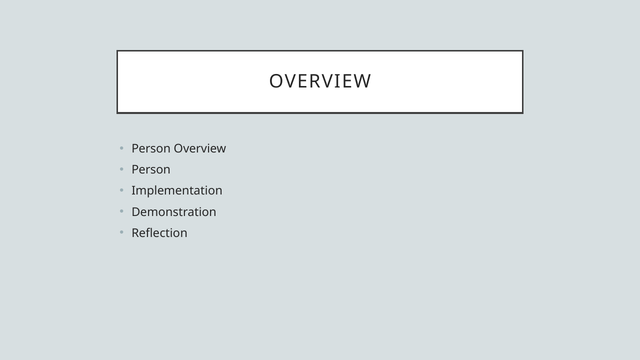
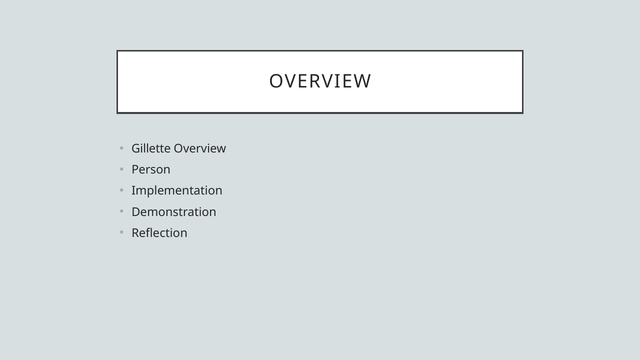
Person: Person -> Gillette (151, 149)
